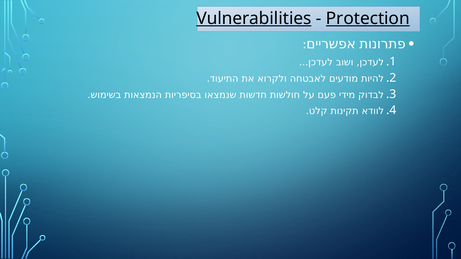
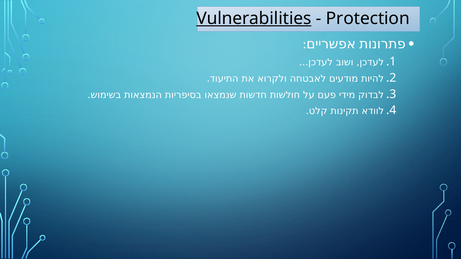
Protection underline: present -> none (368, 18)
